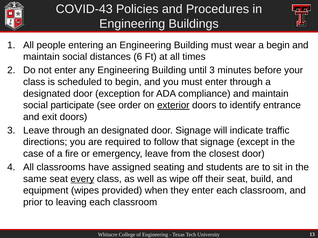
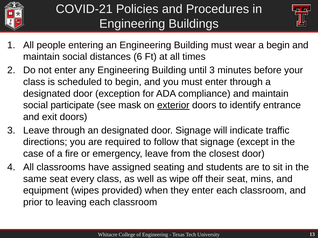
COVID-43: COVID-43 -> COVID-21 (84, 9)
order: order -> mask (130, 105)
every underline: present -> none (82, 179)
build: build -> mins (262, 179)
